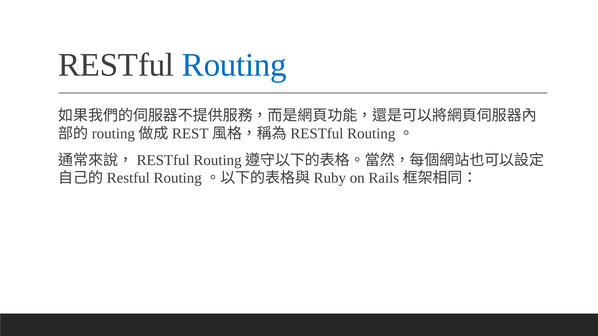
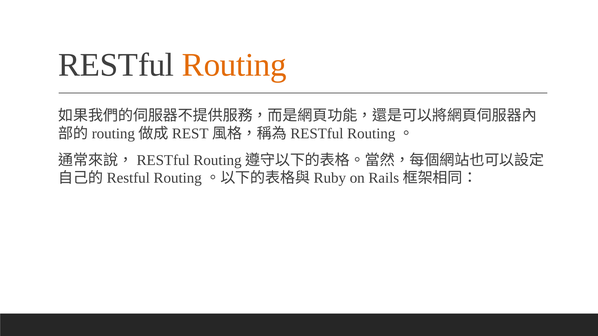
Routing colour: blue -> orange (234, 65)
